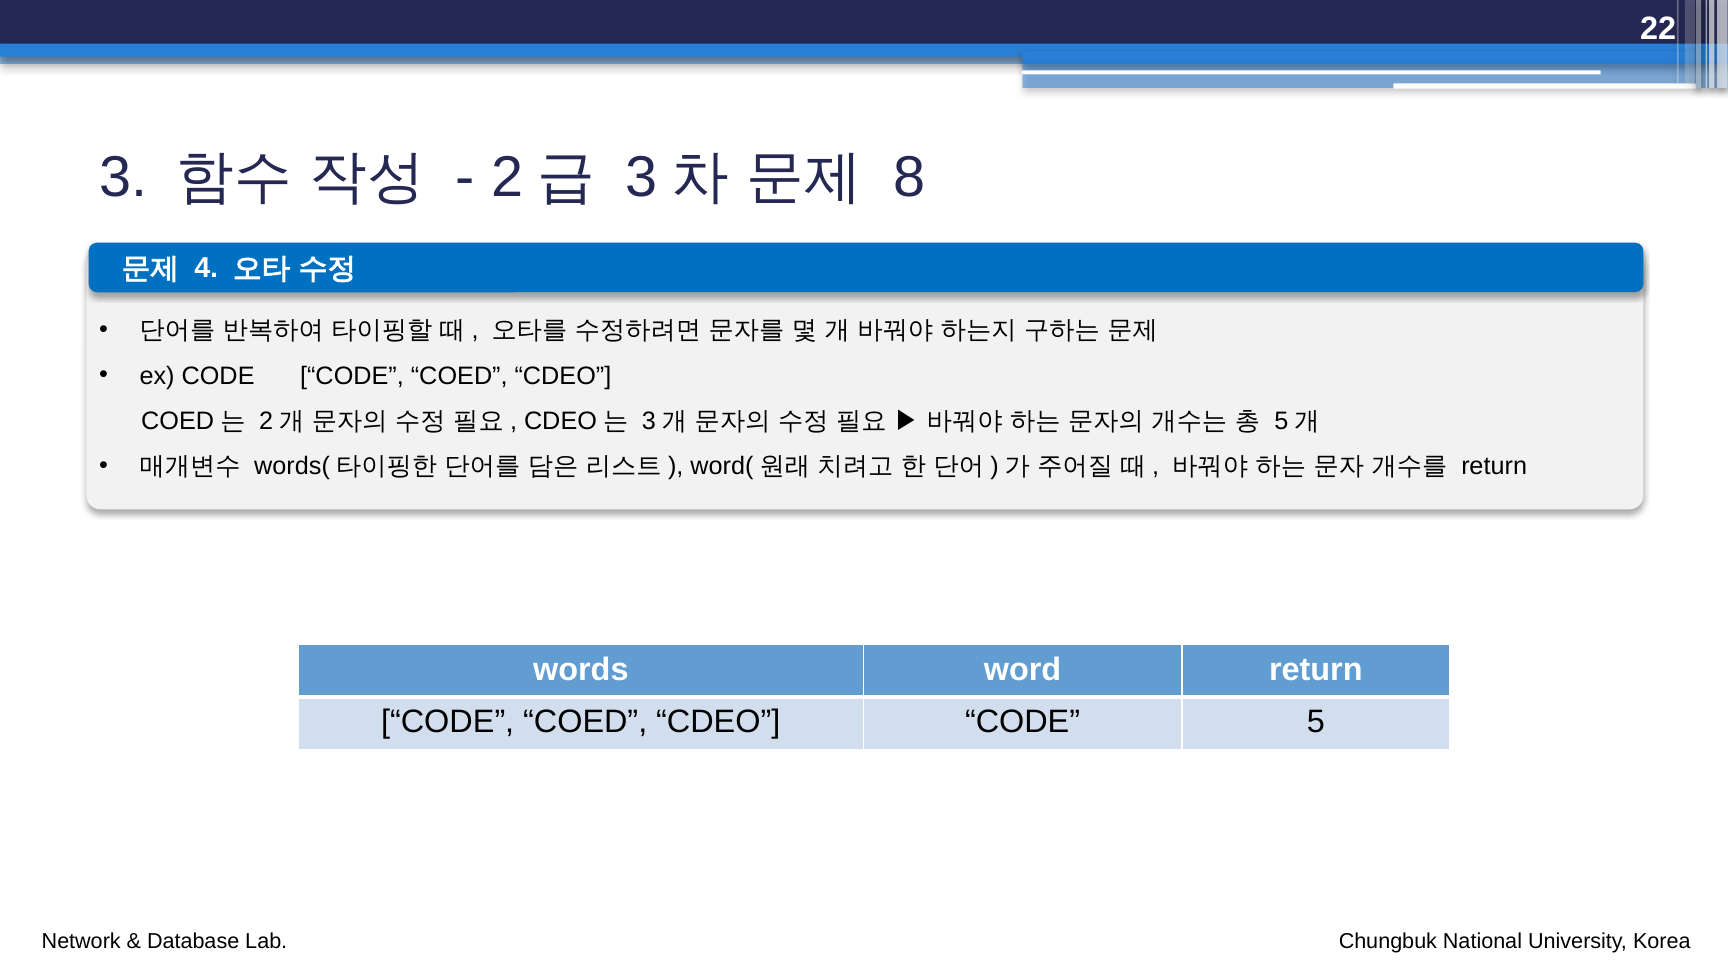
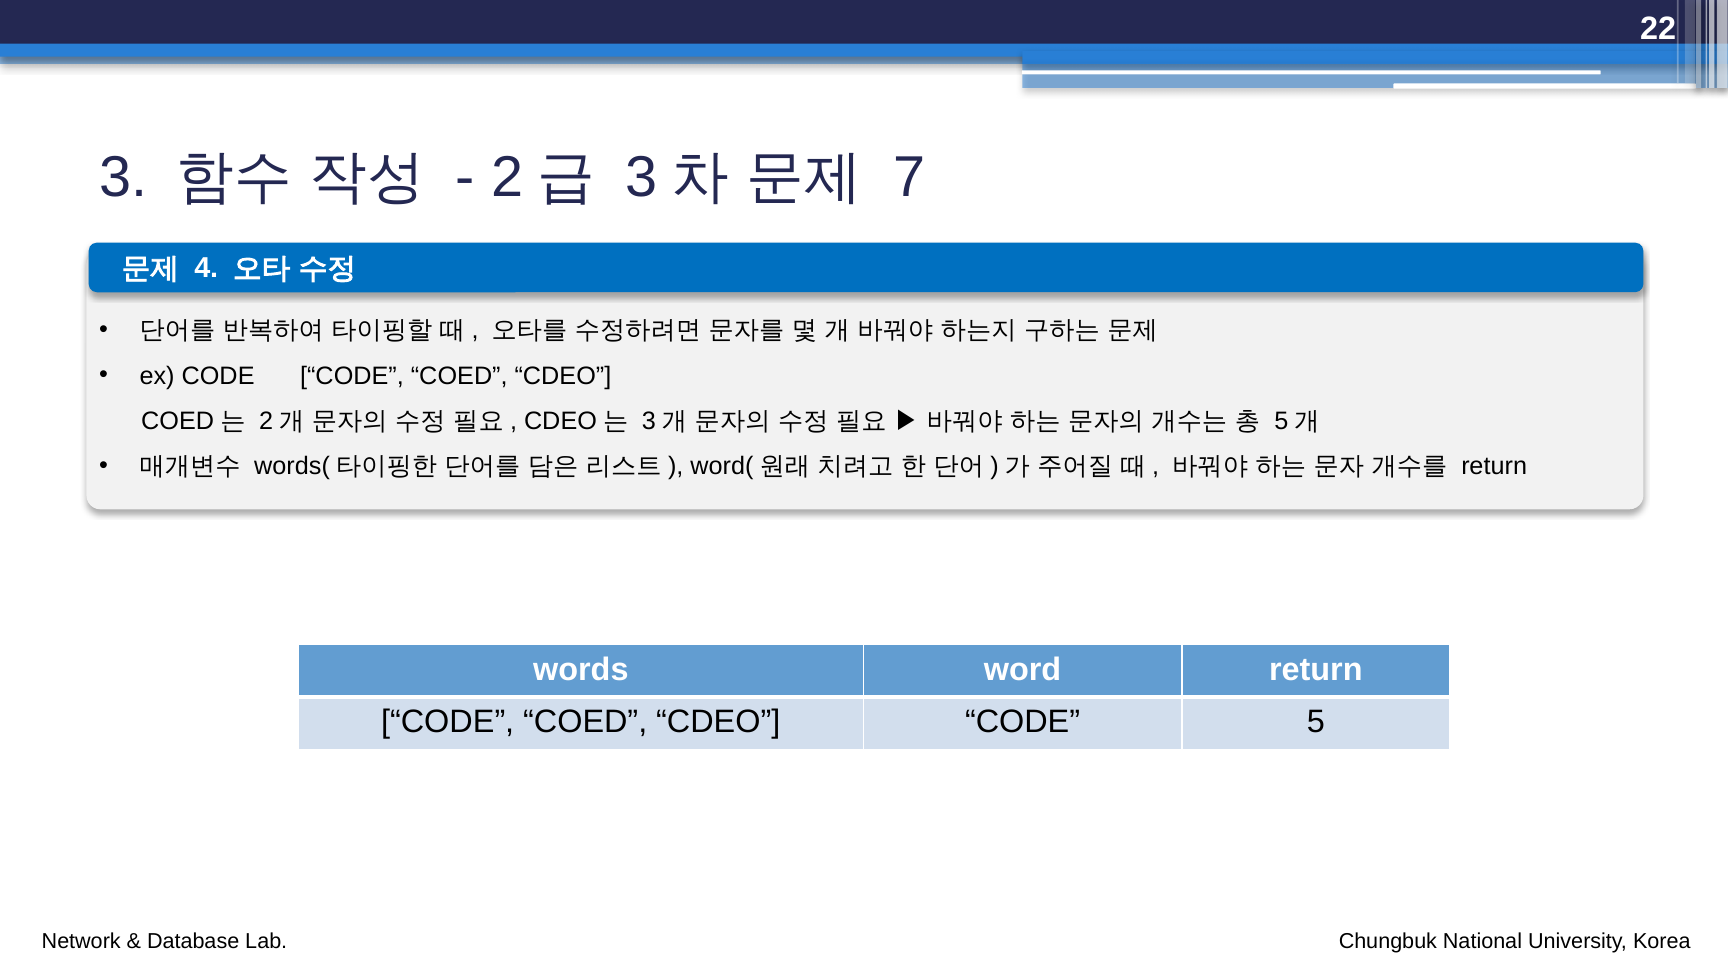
8: 8 -> 7 (909, 177)
